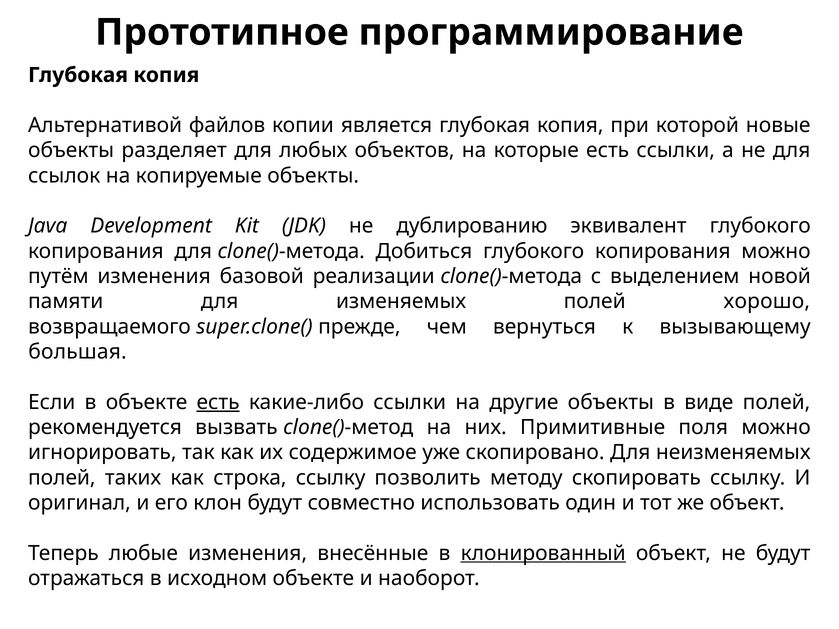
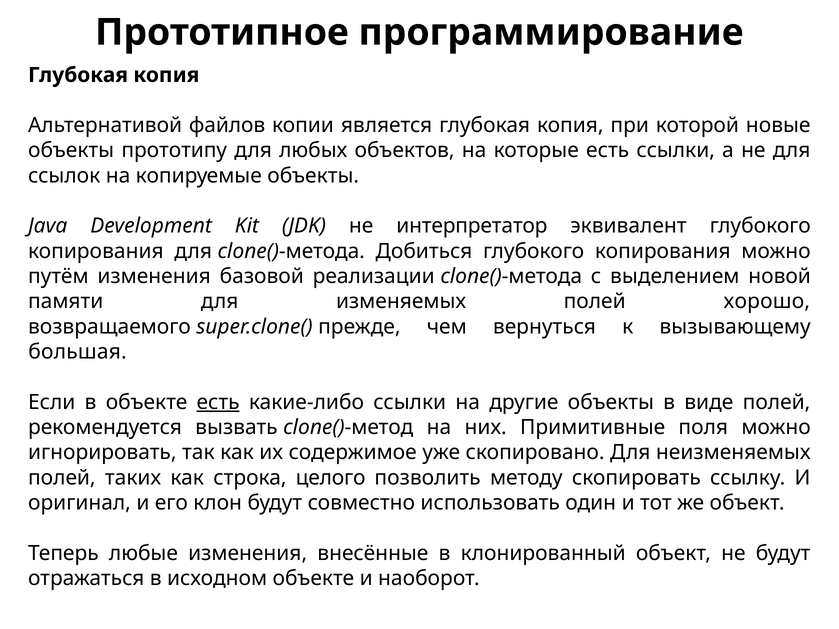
разделяет: разделяет -> прототипу (174, 151)
дублированию: дублированию -> интерпретатор (472, 226)
строка ссылку: ссылку -> целого (331, 478)
клонированный underline: present -> none (543, 553)
